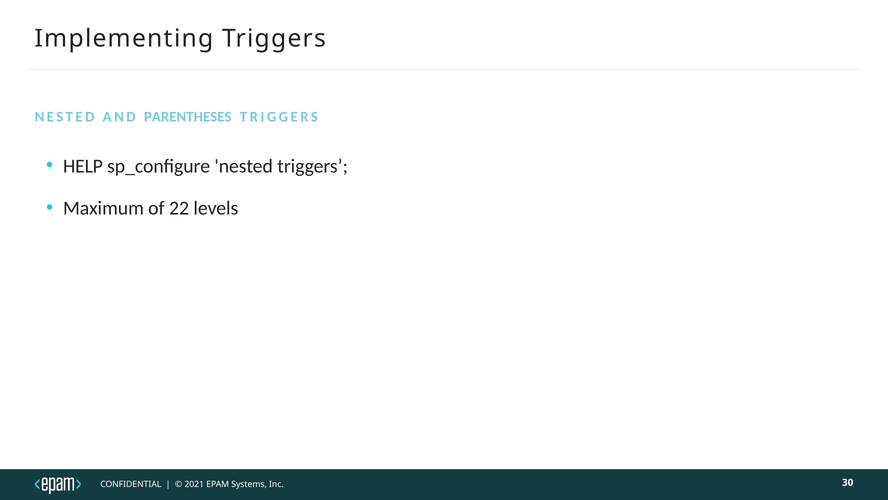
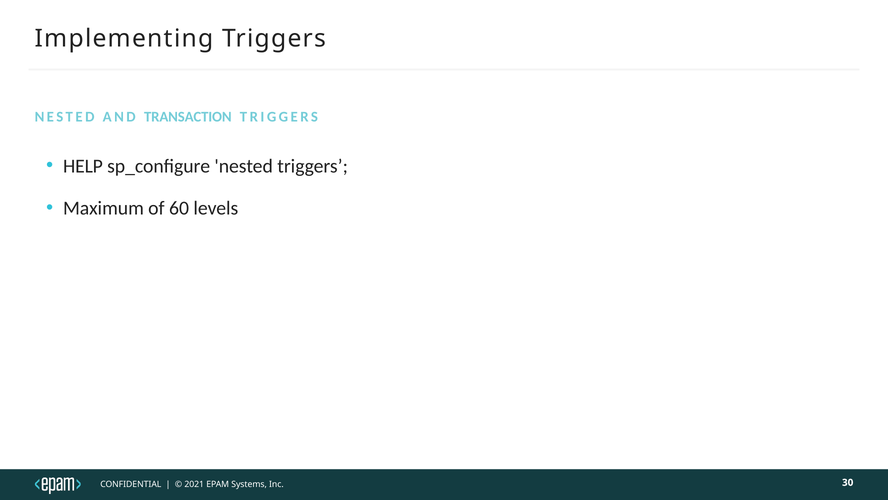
PARENTHESES: PARENTHESES -> TRANSACTION (188, 117)
22: 22 -> 60 (179, 208)
